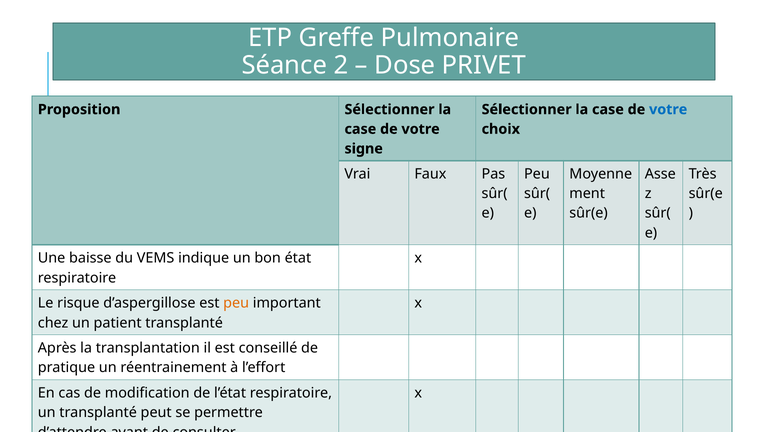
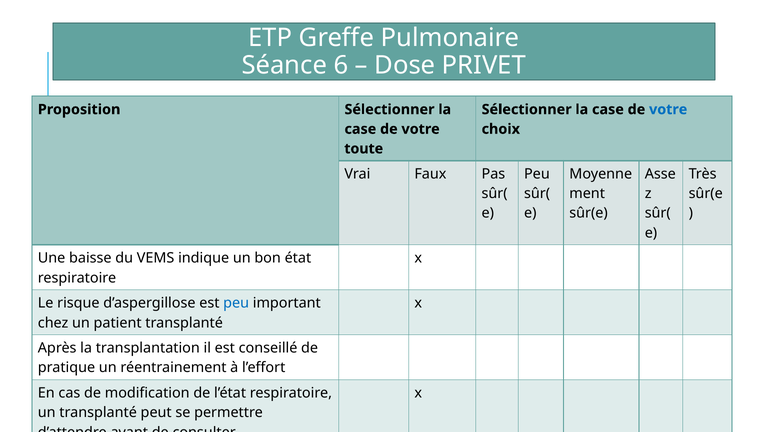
2: 2 -> 6 (341, 65)
signe: signe -> toute (364, 149)
peu colour: orange -> blue (236, 303)
